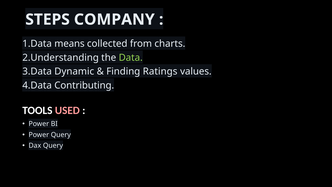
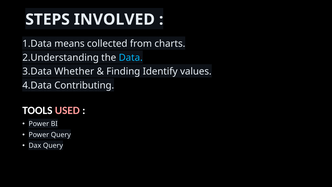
COMPANY: COMPANY -> INVOLVED (114, 19)
Data colour: light green -> light blue (131, 57)
Dynamic: Dynamic -> Whether (74, 71)
Ratings: Ratings -> Identify (160, 71)
